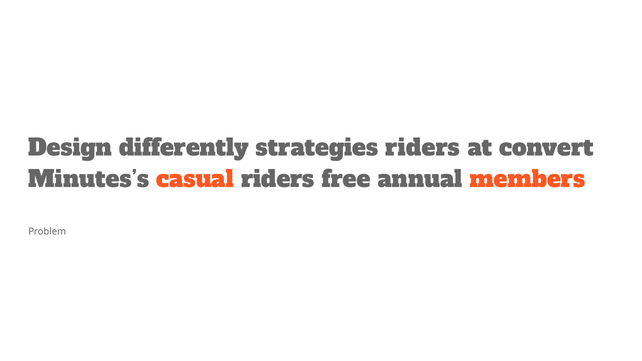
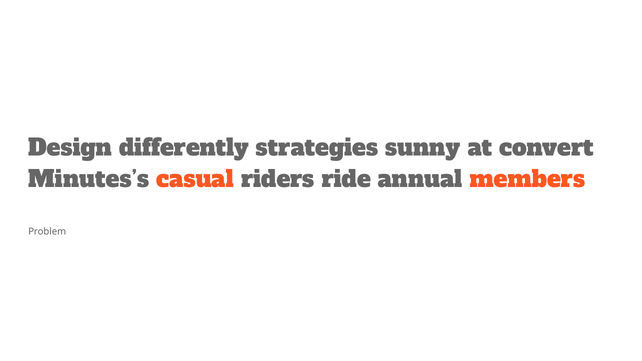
strategies riders: riders -> sunny (423, 148)
free: free -> ride (346, 180)
